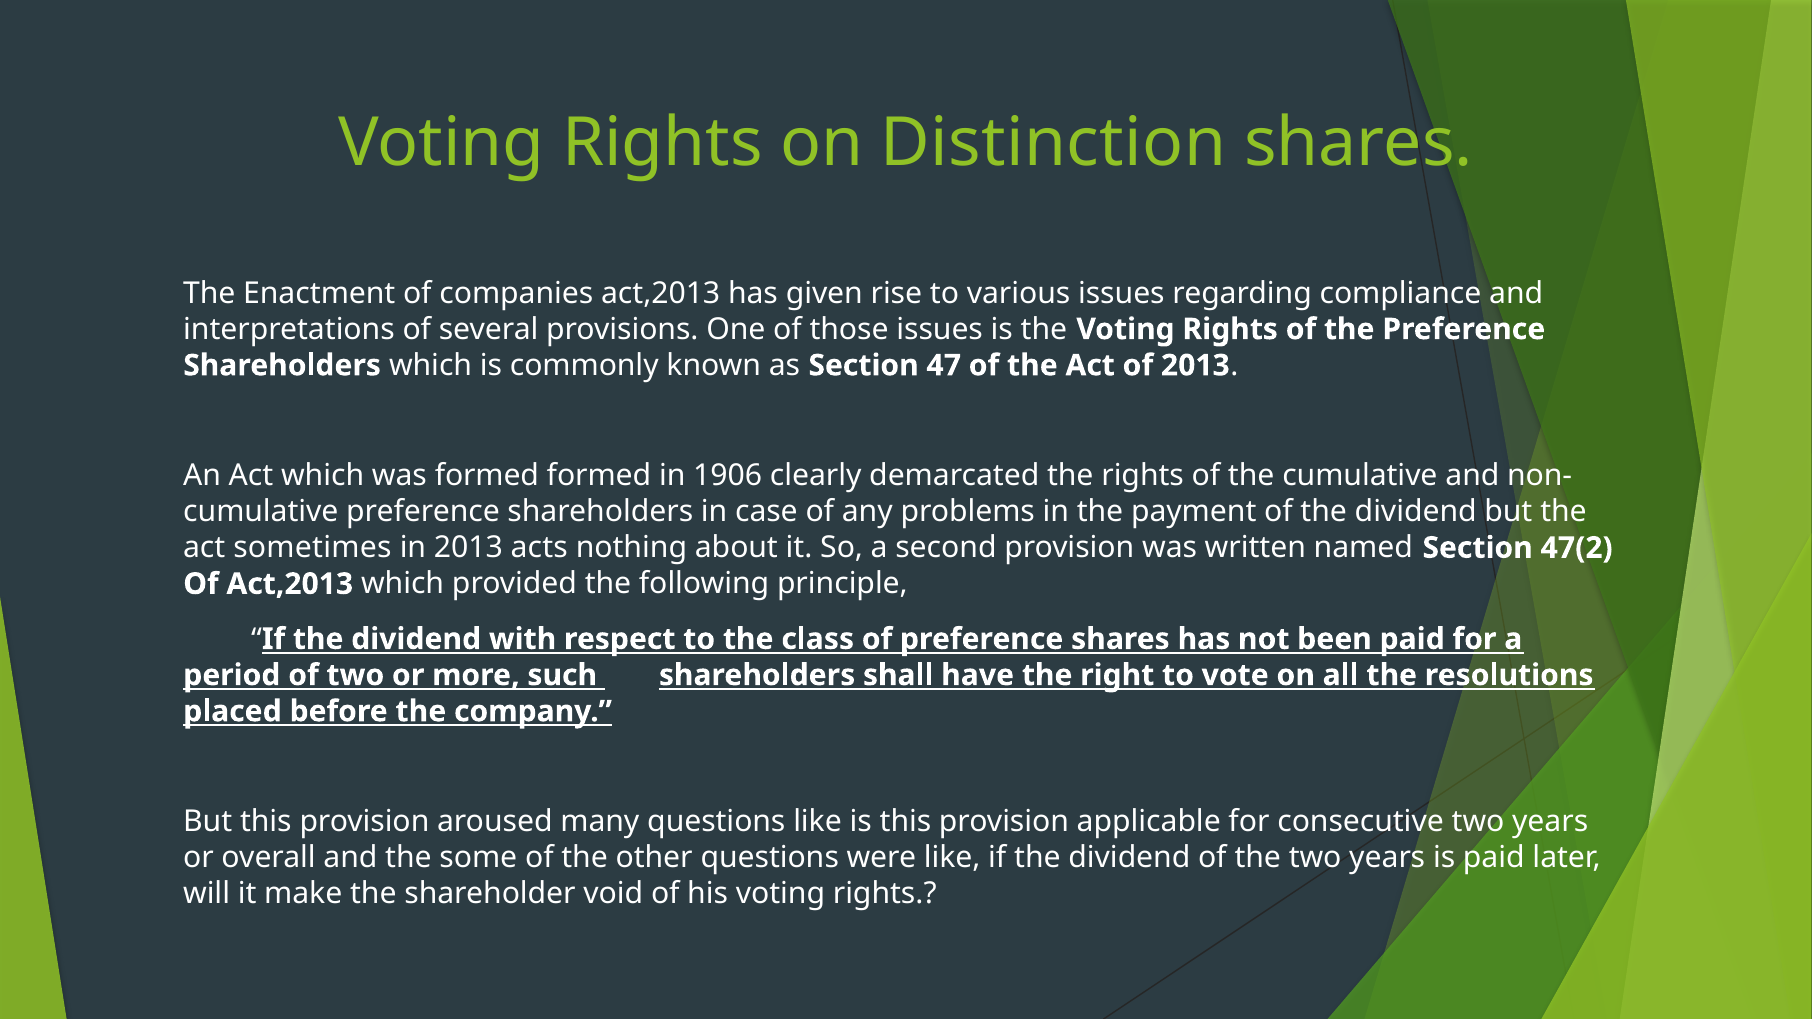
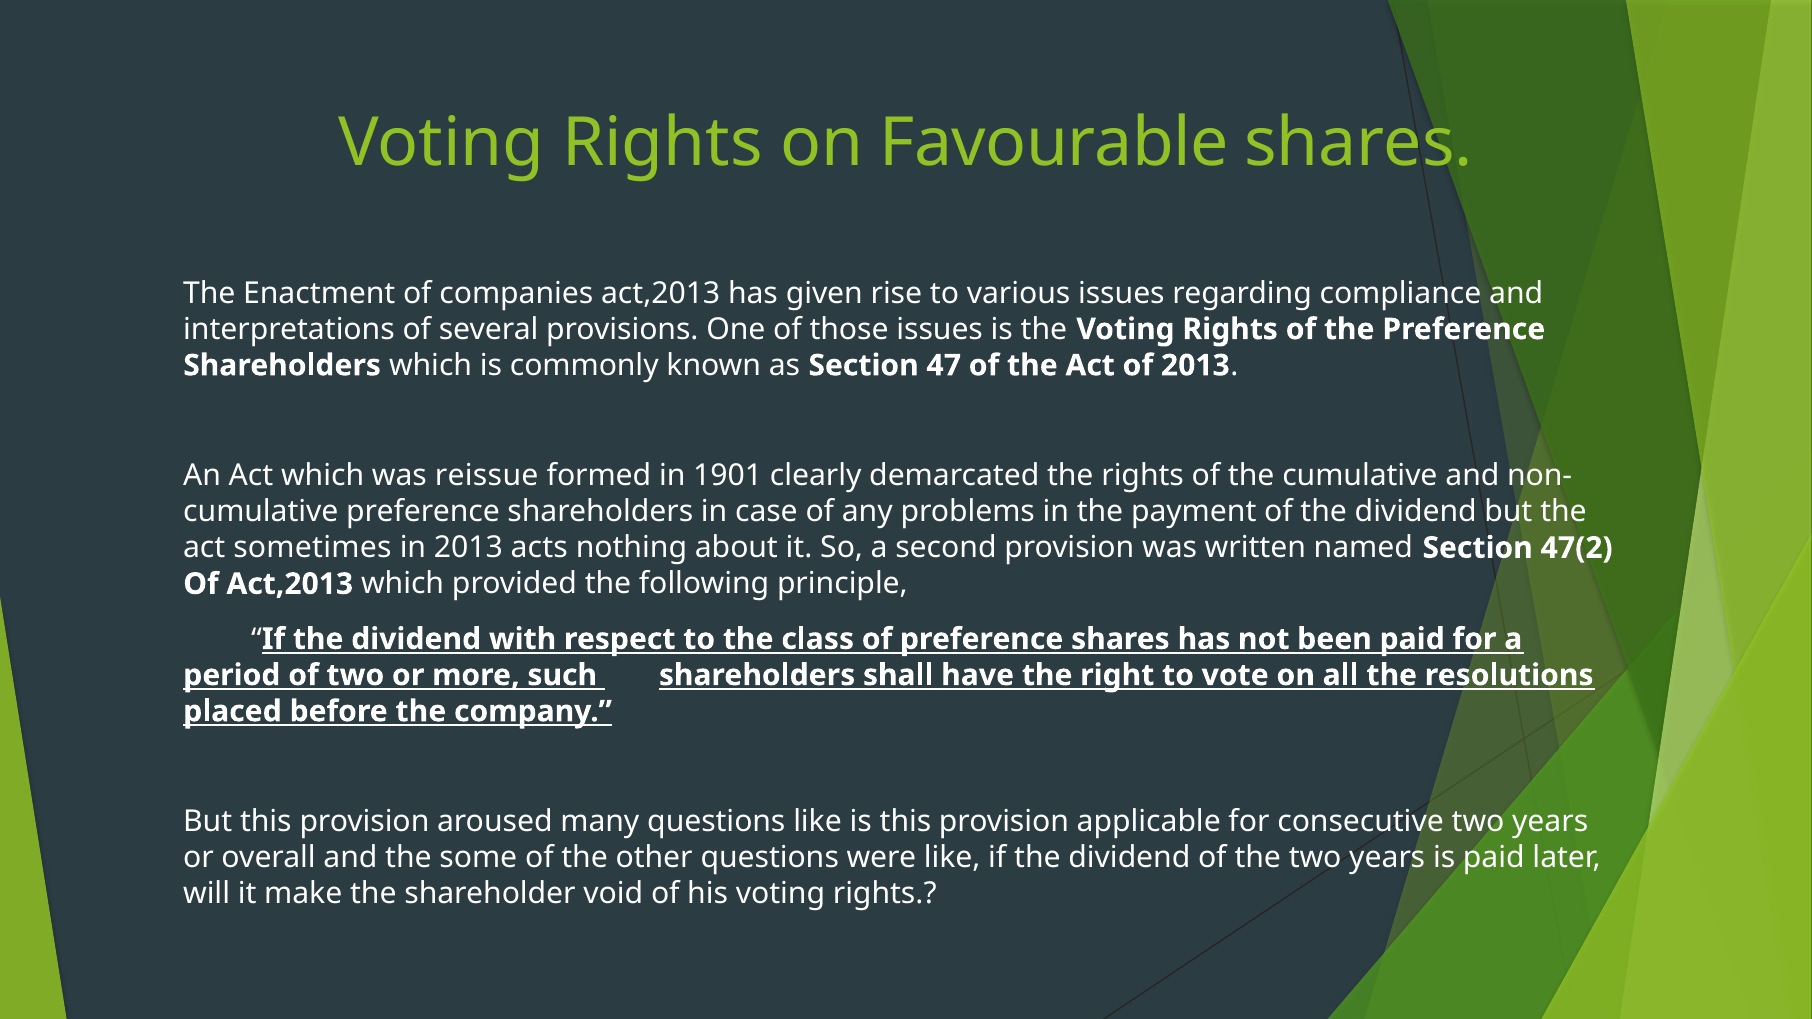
Distinction: Distinction -> Favourable (1054, 143)
was formed: formed -> reissue (487, 476)
1906: 1906 -> 1901 (728, 476)
